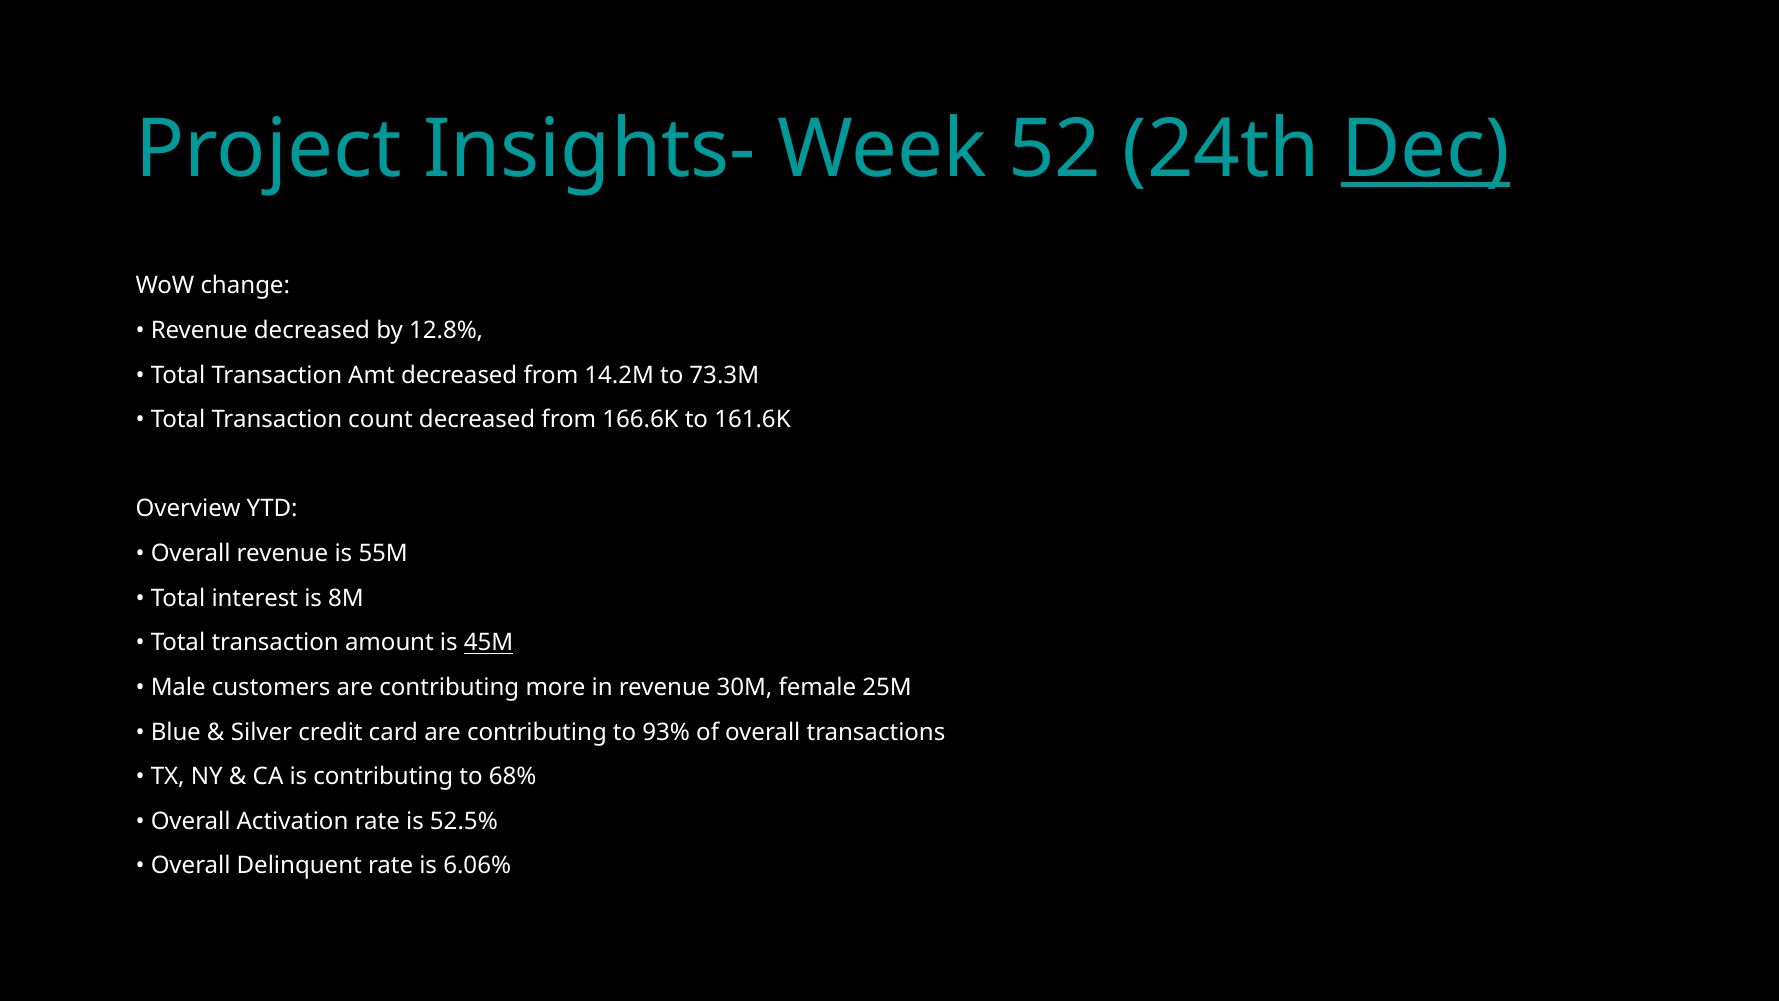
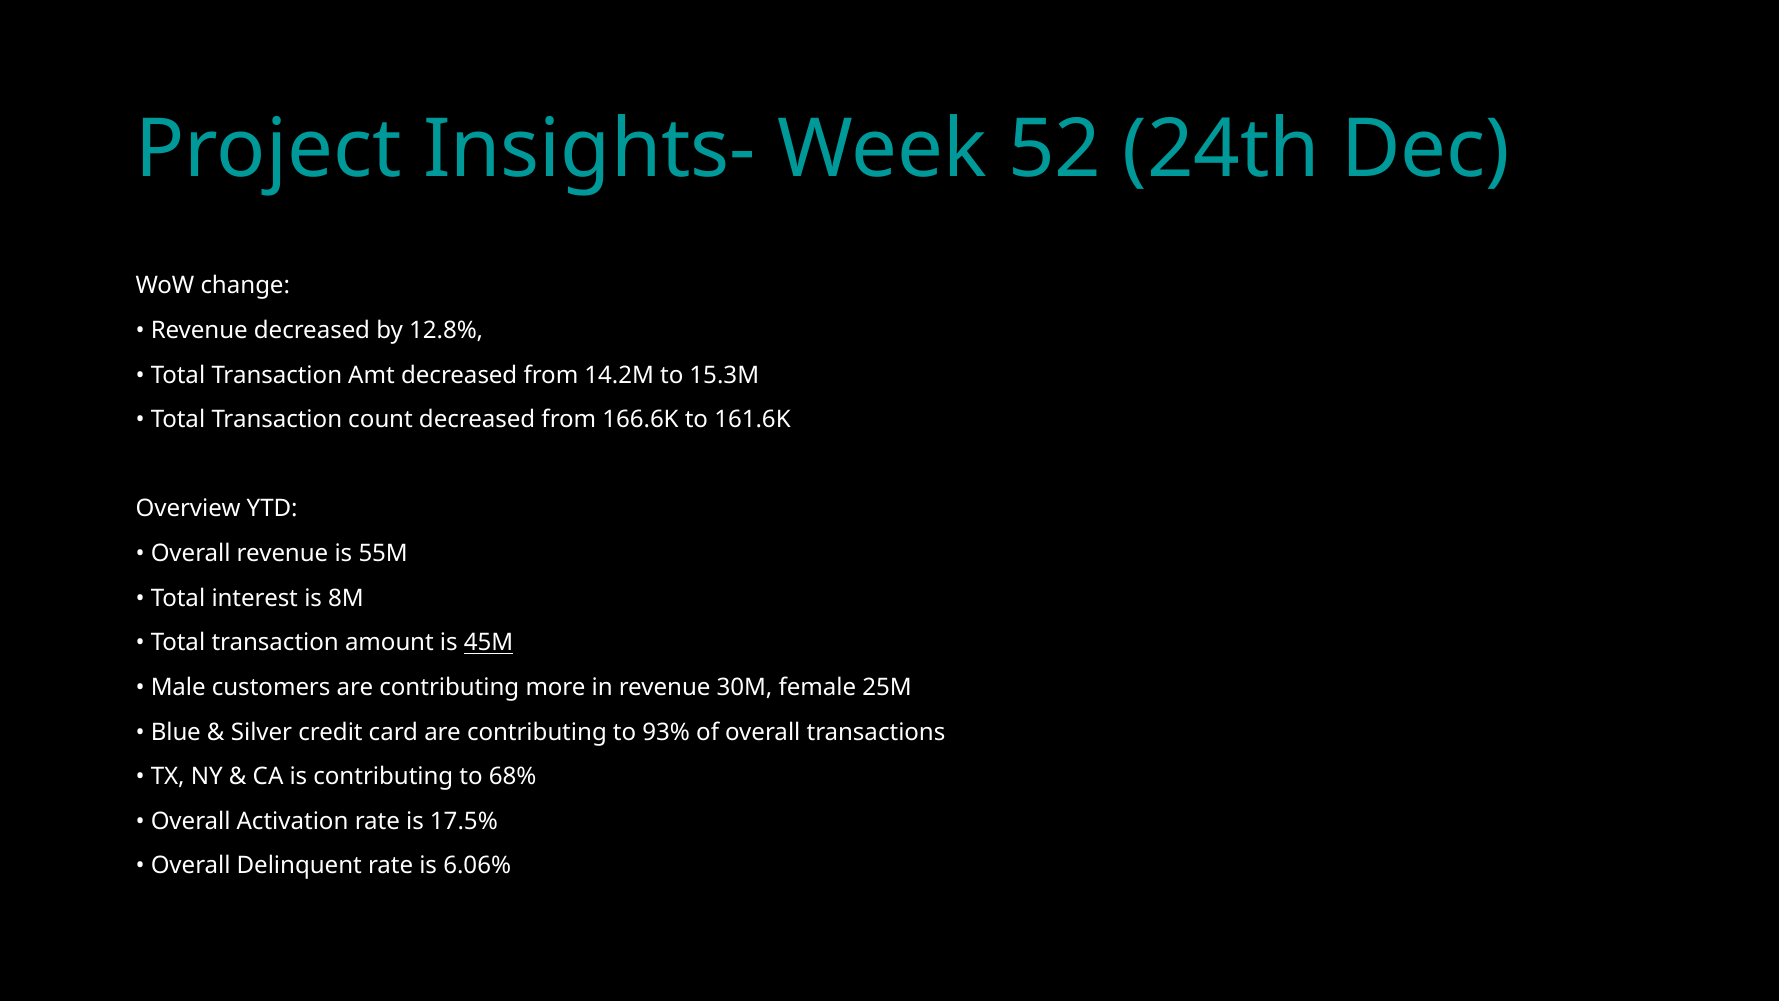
Dec underline: present -> none (1426, 149)
73.3M: 73.3M -> 15.3M (724, 375)
52.5%: 52.5% -> 17.5% (464, 821)
